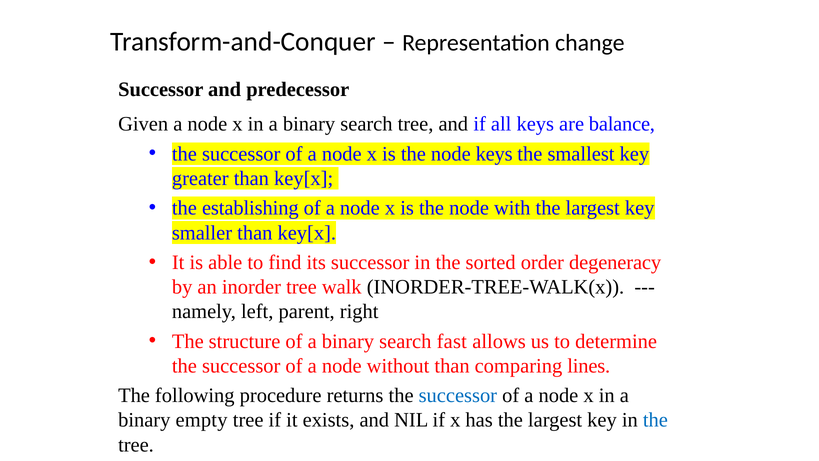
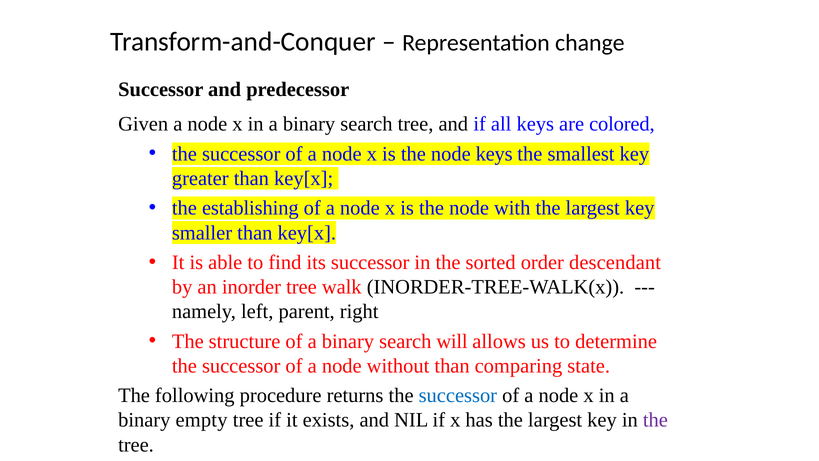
balance: balance -> colored (622, 124)
degeneracy: degeneracy -> descendant (615, 262)
fast: fast -> will (452, 341)
lines: lines -> state (589, 366)
the colour: blue -> purple (655, 420)
